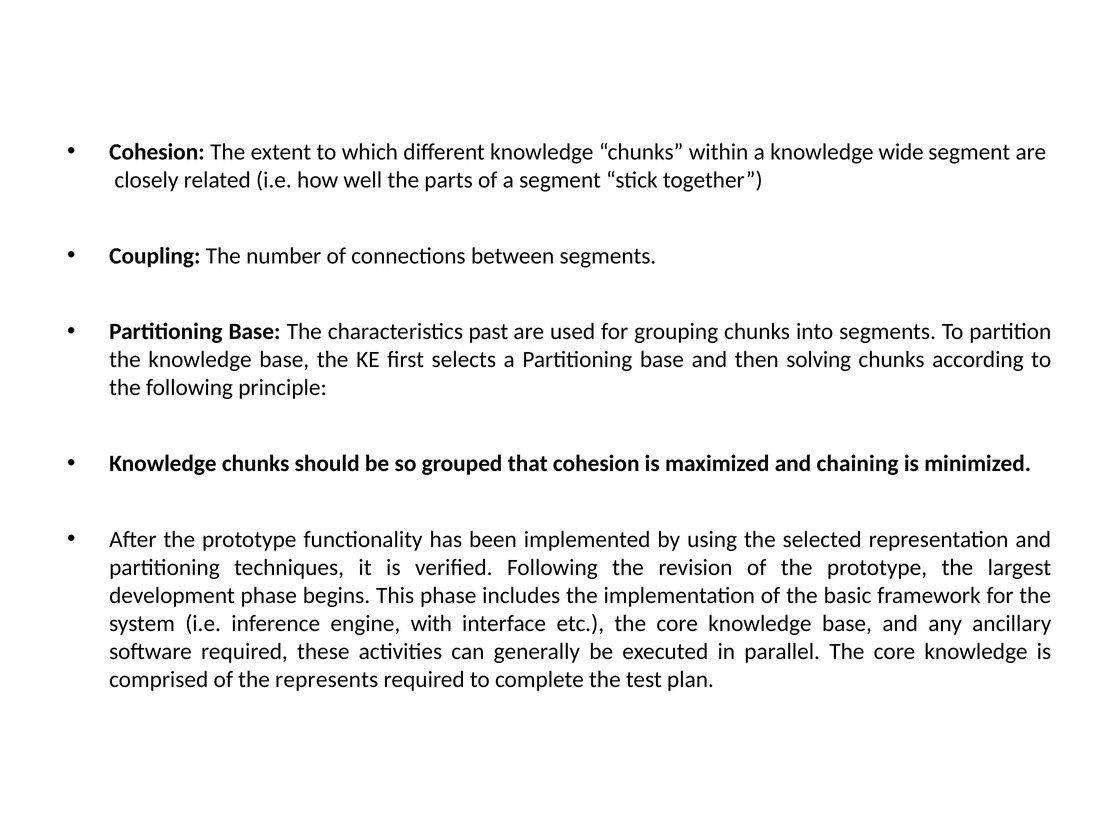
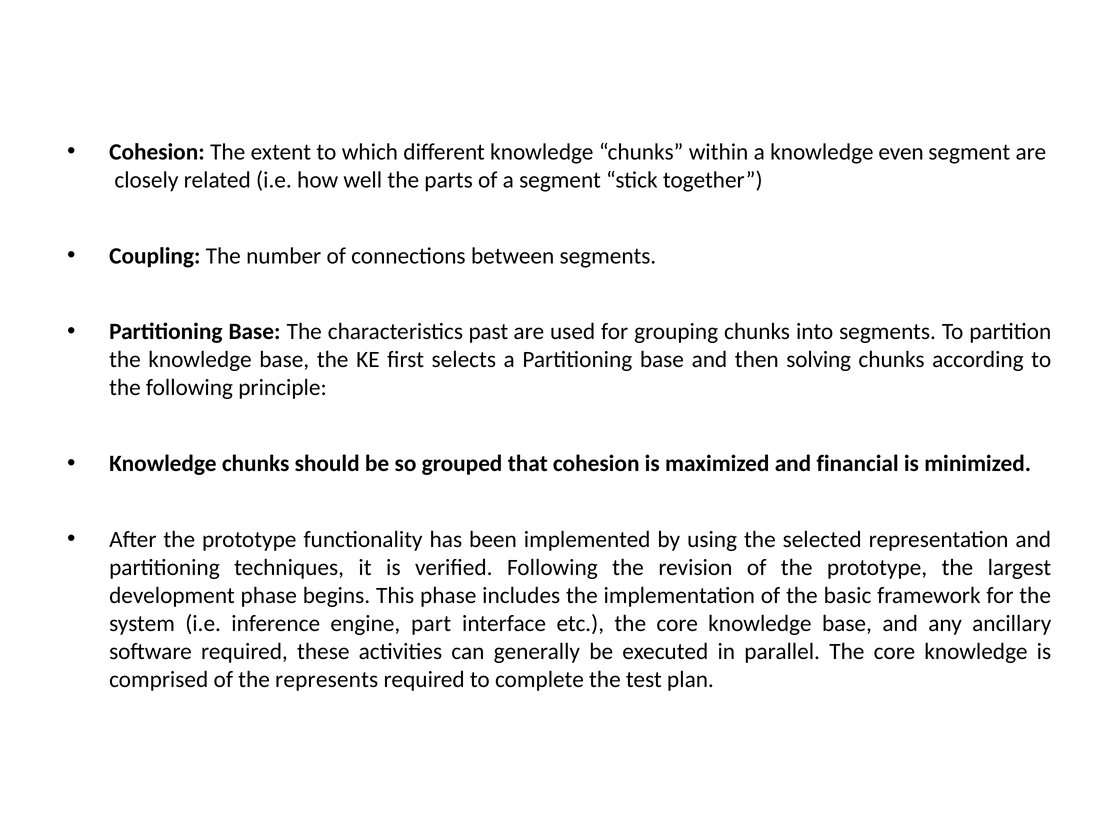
wide: wide -> even (901, 152)
chaining: chaining -> financial (858, 464)
with: with -> part (431, 624)
